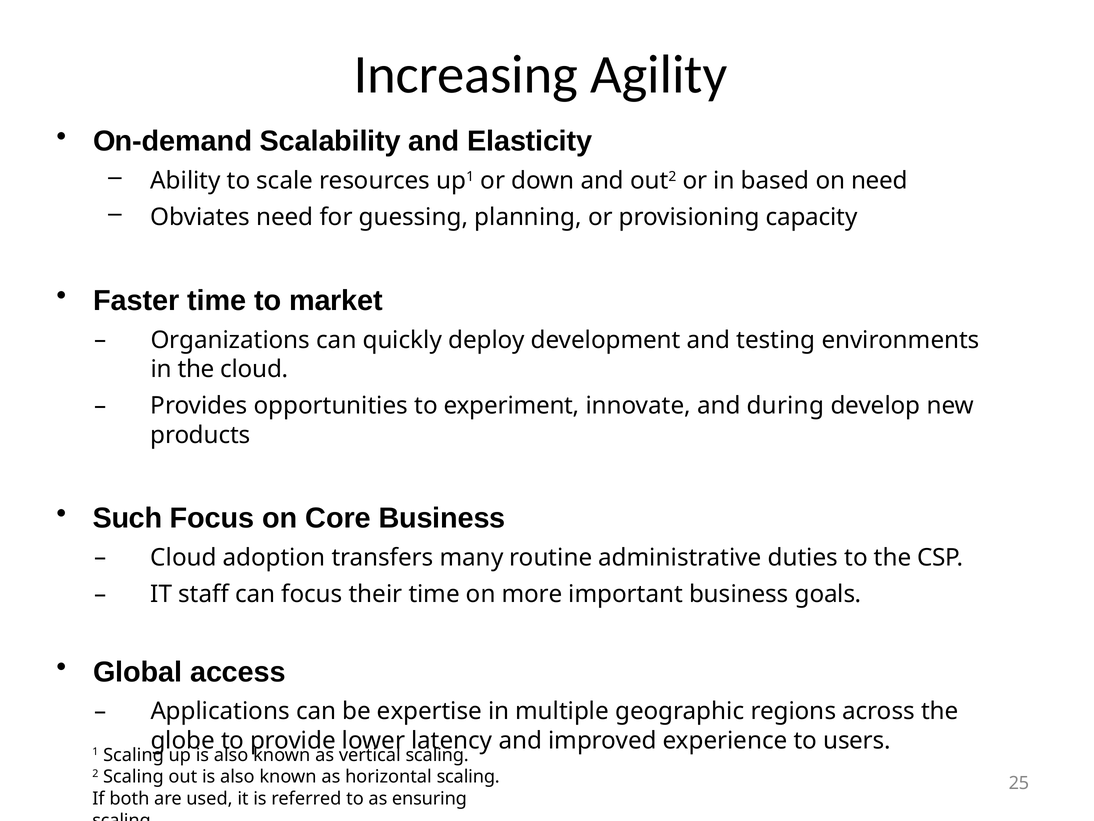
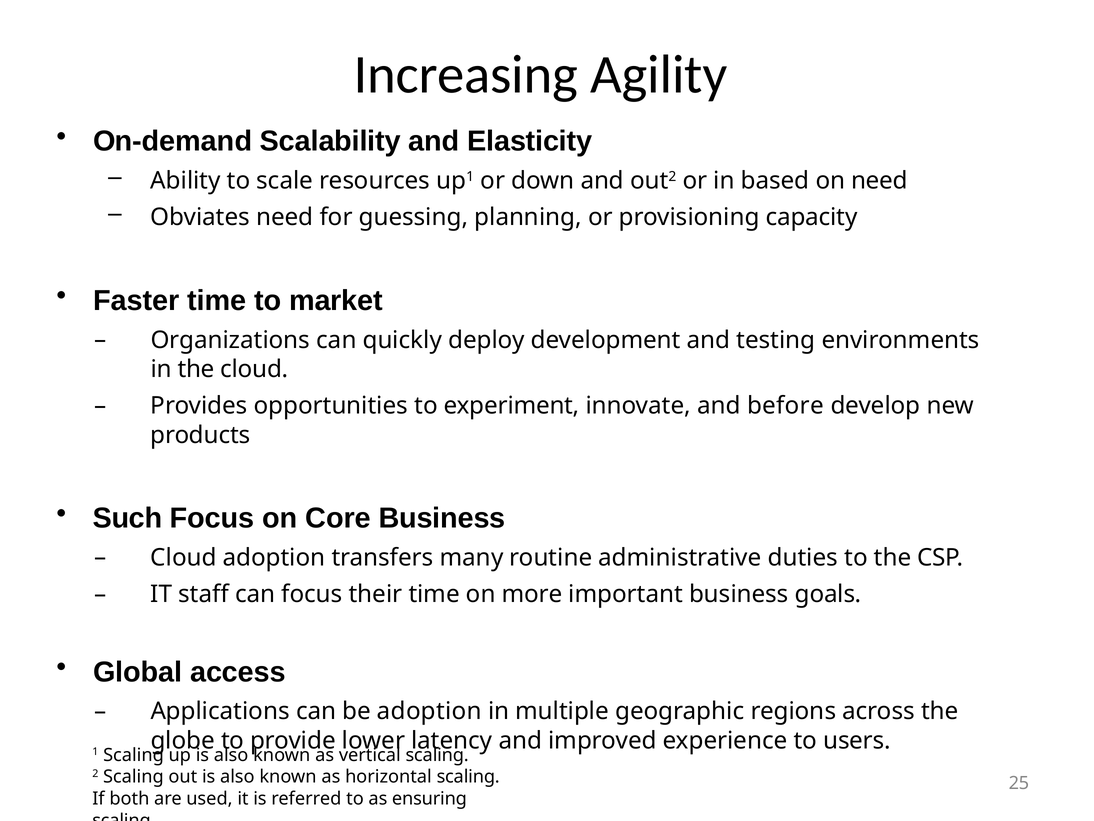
during: during -> before (785, 406)
be expertise: expertise -> adoption (429, 711)
